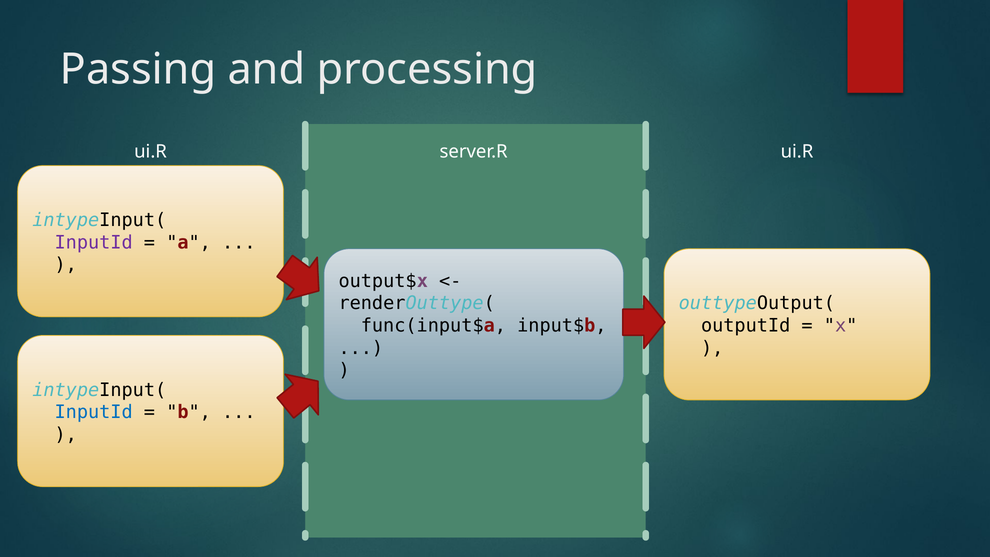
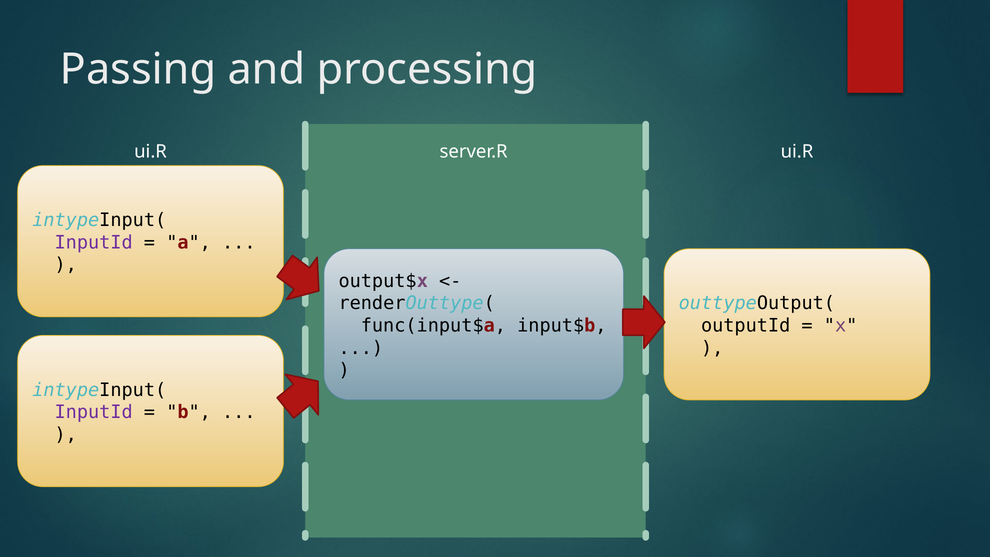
InputId colour: blue -> purple (94, 412)
